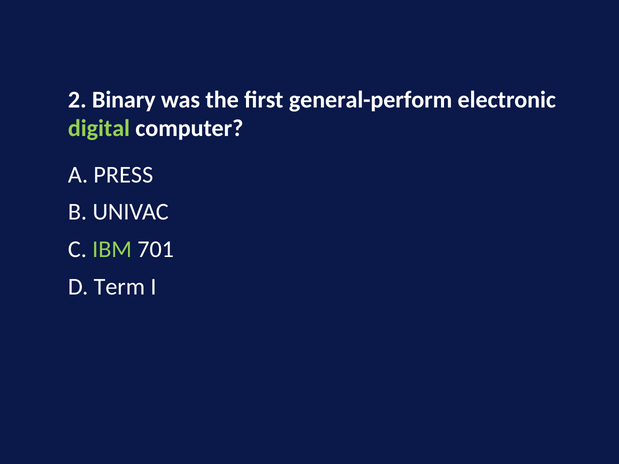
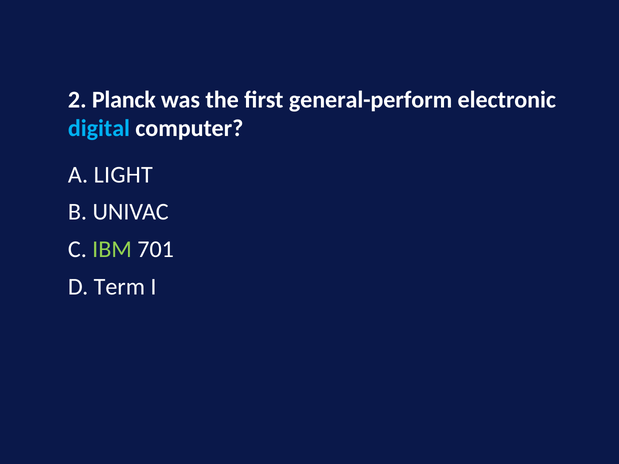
Binary: Binary -> Planck (124, 100)
digital colour: light green -> light blue (99, 129)
PRESS: PRESS -> LIGHT (123, 175)
